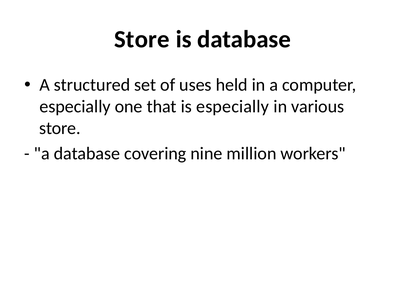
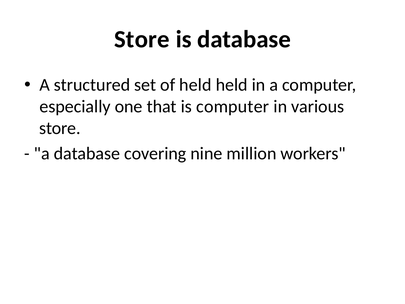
of uses: uses -> held (195, 85)
is especially: especially -> computer (233, 107)
